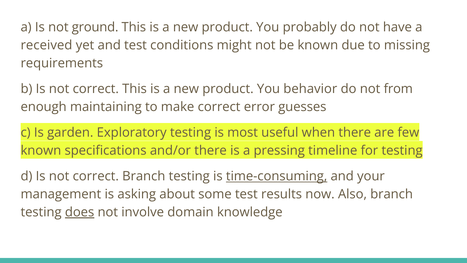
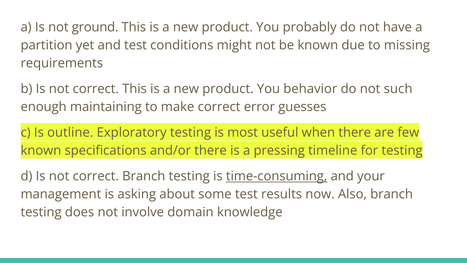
received: received -> partition (47, 45)
from: from -> such (398, 89)
garden: garden -> outline (70, 133)
does underline: present -> none (80, 212)
